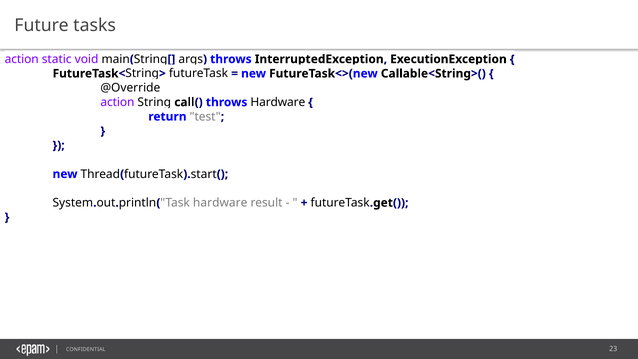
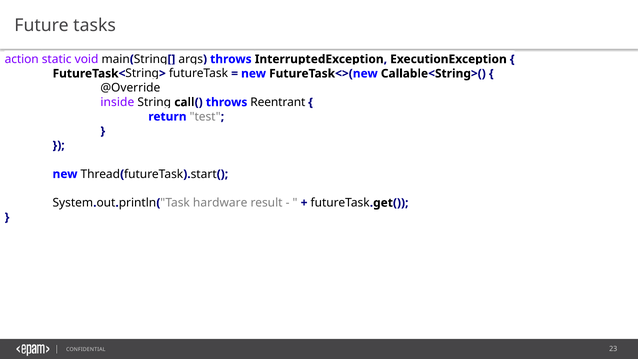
action: action -> inside (117, 102)
Hardware: Hardware -> Reentrant (278, 102)
